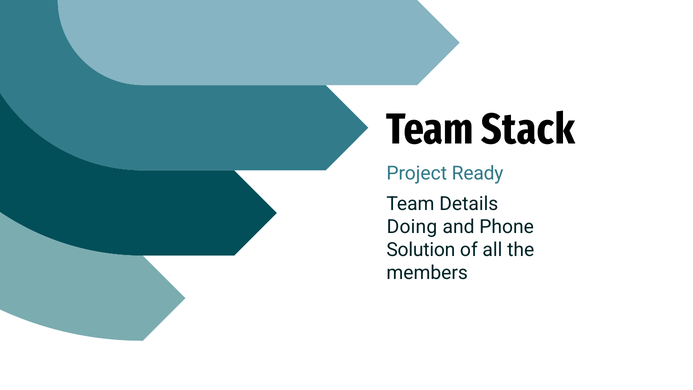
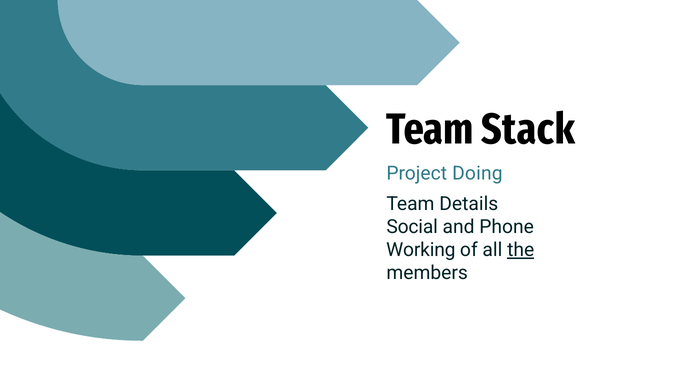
Ready: Ready -> Doing (477, 174)
Doing: Doing -> Social (412, 227)
Solution: Solution -> Working (421, 250)
the underline: none -> present (521, 250)
